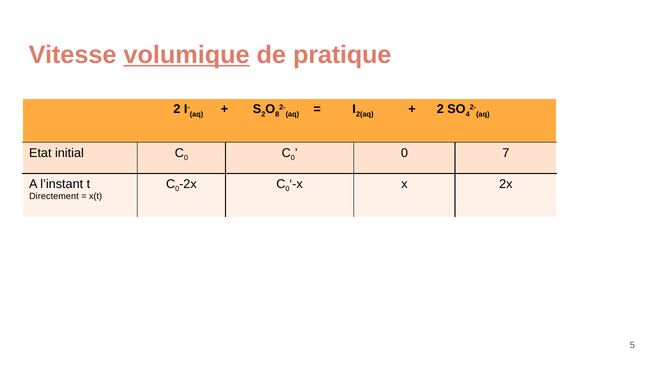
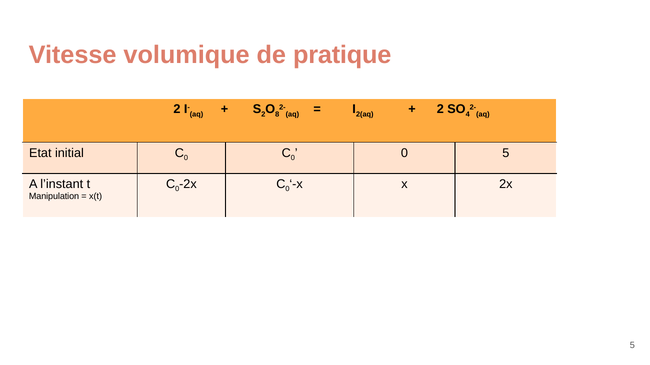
volumique underline: present -> none (187, 55)
0 7: 7 -> 5 (506, 153)
Directement: Directement -> Manipulation (54, 196)
